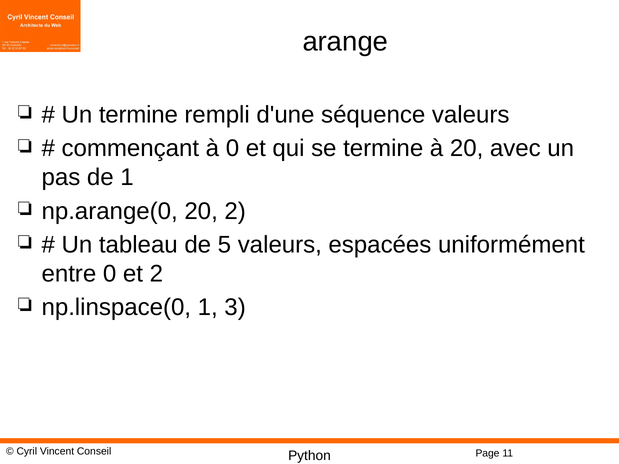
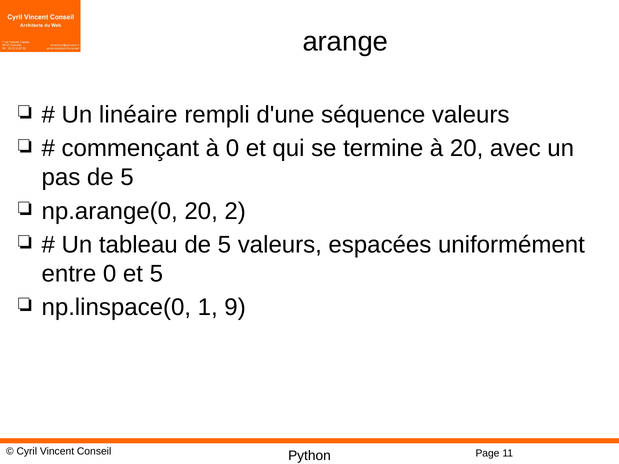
Un termine: termine -> linéaire (138, 115)
pas de 1: 1 -> 5 (127, 177)
et 2: 2 -> 5 (156, 274)
3: 3 -> 9 (235, 308)
